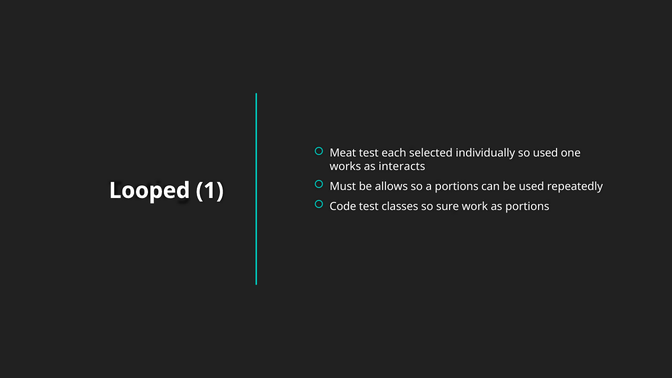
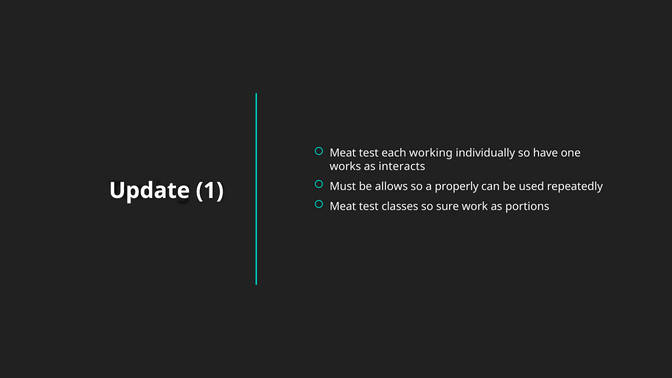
selected: selected -> working (431, 153)
so used: used -> have (546, 153)
a portions: portions -> properly (457, 187)
Looped: Looped -> Update (149, 191)
Code: Code -> Meat (343, 206)
